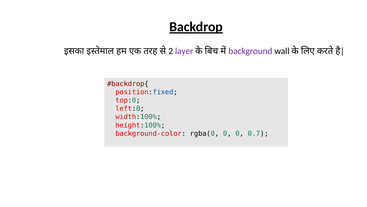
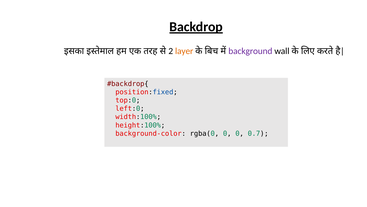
layer colour: purple -> orange (184, 51)
